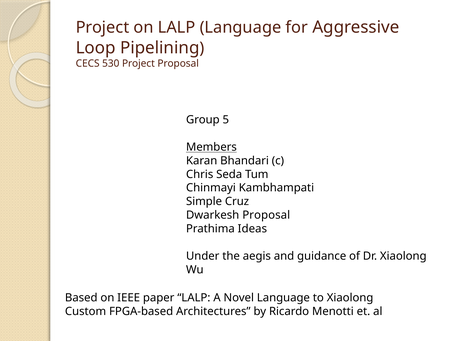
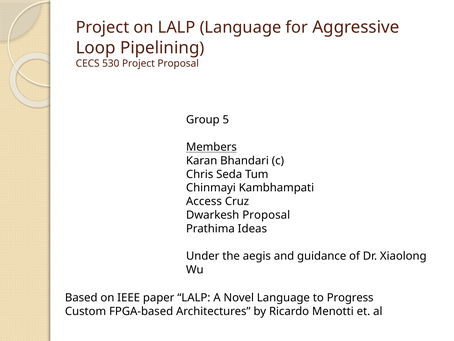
Simple: Simple -> Access (204, 201)
to Xiaolong: Xiaolong -> Progress (350, 297)
